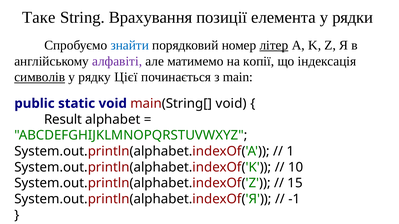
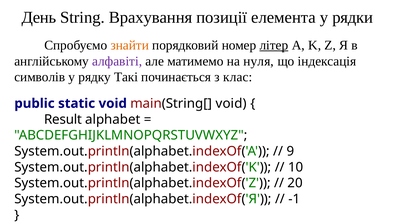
Таке: Таке -> День (39, 17)
знайти colour: blue -> orange (130, 45)
копії: копії -> нуля (259, 61)
символів underline: present -> none (40, 77)
Цієї: Цієї -> Такі (126, 77)
main: main -> клас (238, 77)
1: 1 -> 9 (290, 152)
15: 15 -> 20 (295, 183)
